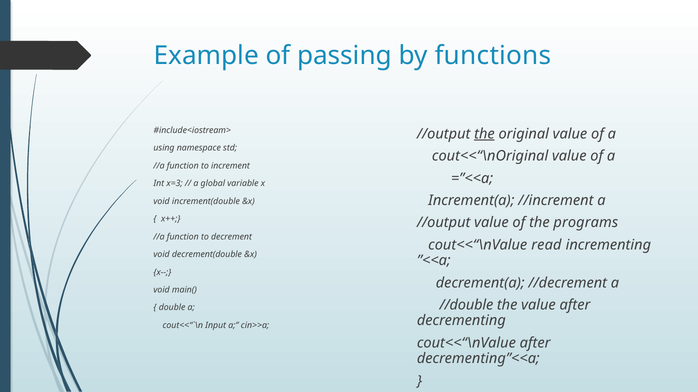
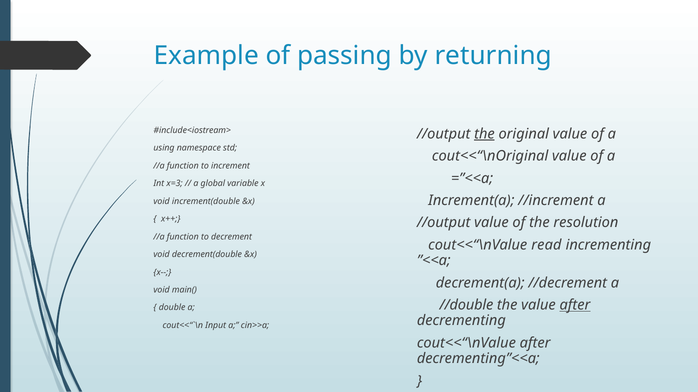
functions: functions -> returning (493, 56)
programs: programs -> resolution (586, 223)
after underline: none -> present (575, 305)
